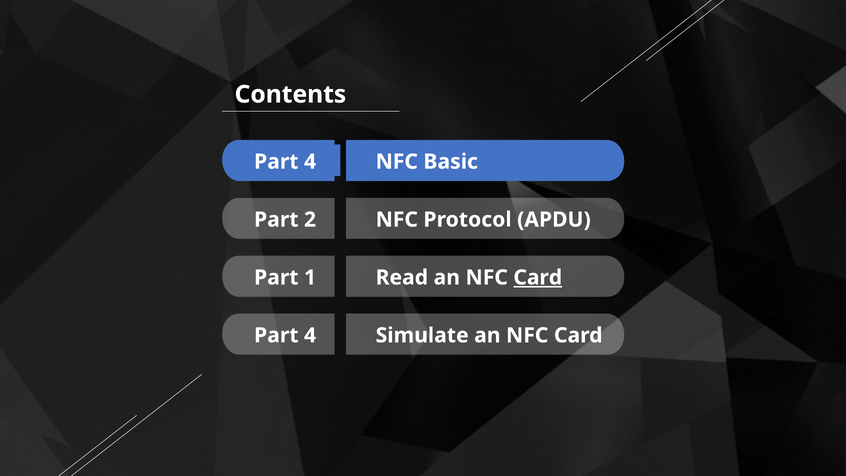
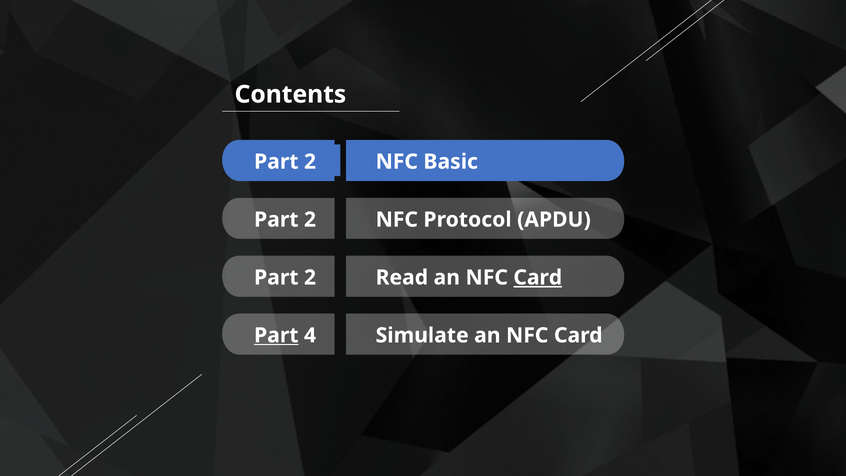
4: 4 -> 2 (310, 162)
1: 1 -> 2 (310, 277)
Part underline: none -> present (276, 335)
